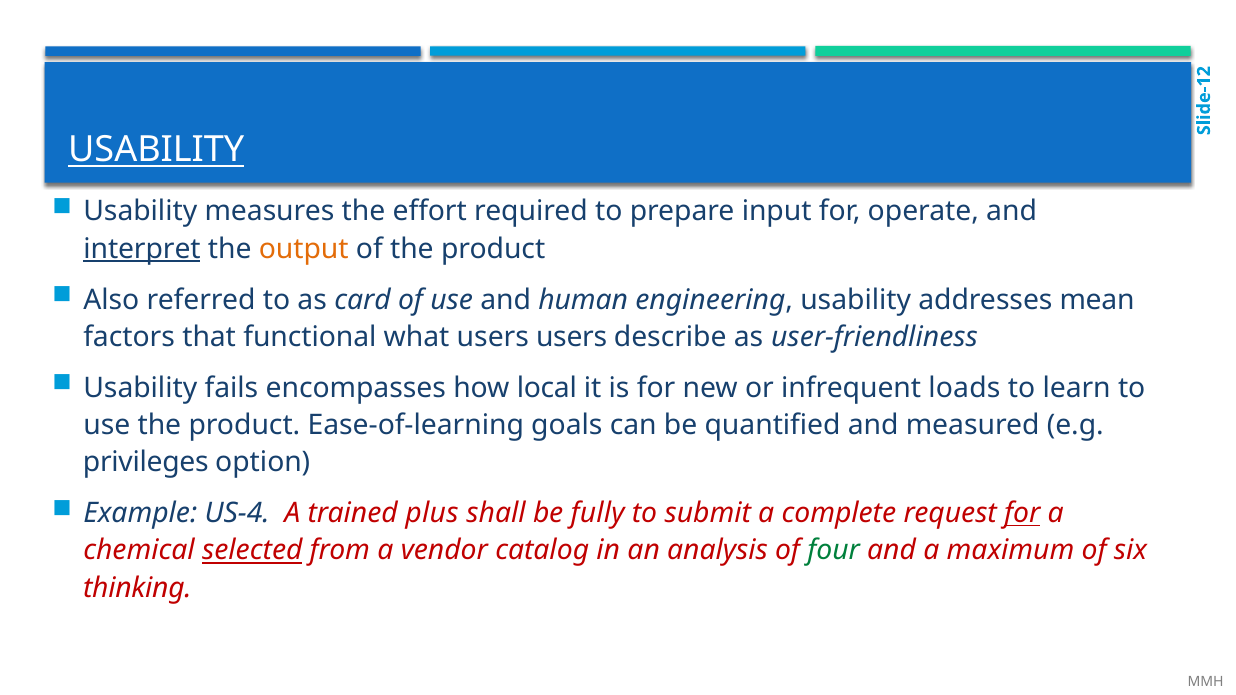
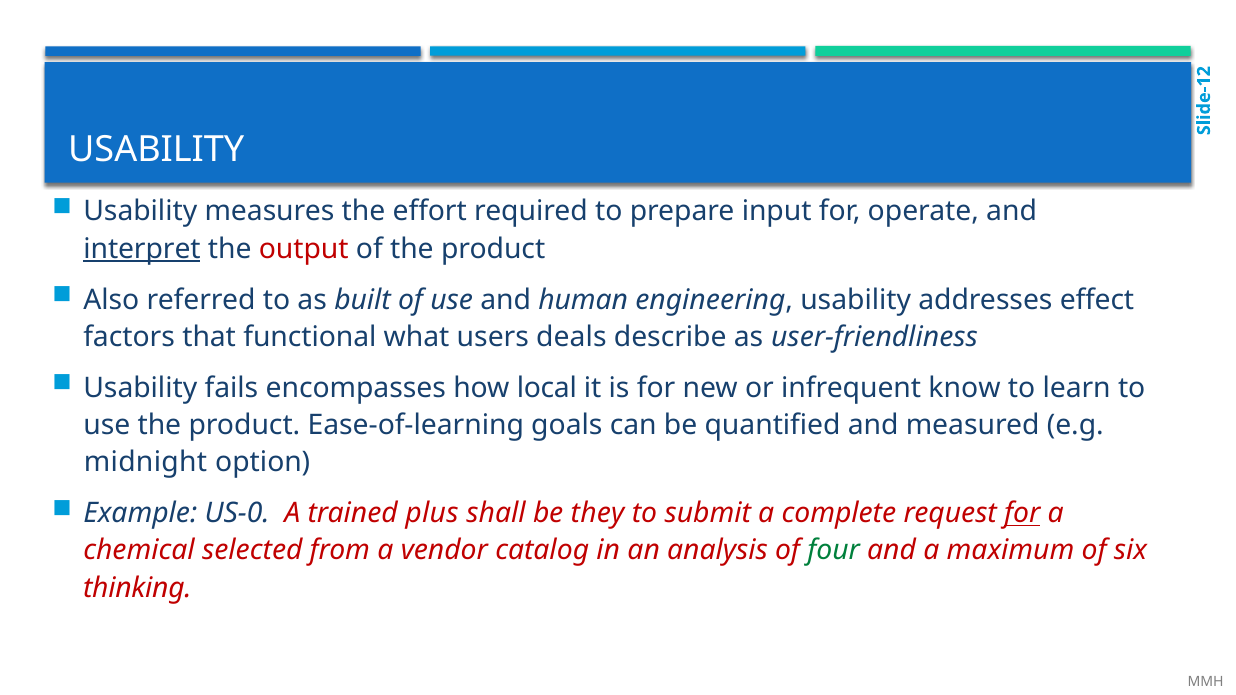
USABILITY underline: present -> none (156, 150)
output colour: orange -> red (304, 249)
card: card -> built (363, 300)
mean: mean -> effect (1097, 300)
users users: users -> deals (571, 337)
loads: loads -> know (965, 388)
privileges: privileges -> midnight (146, 463)
US-4: US-4 -> US-0 (237, 513)
fully: fully -> they (598, 513)
selected underline: present -> none (252, 551)
